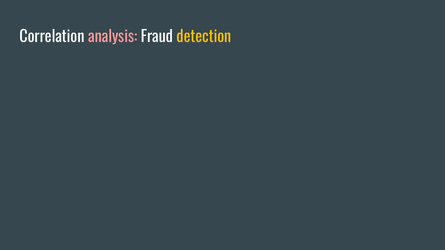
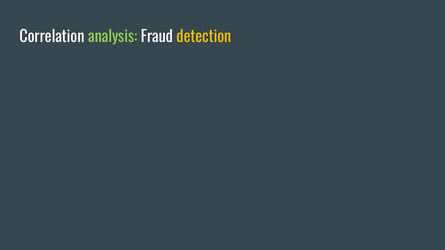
analysis colour: pink -> light green (113, 37)
